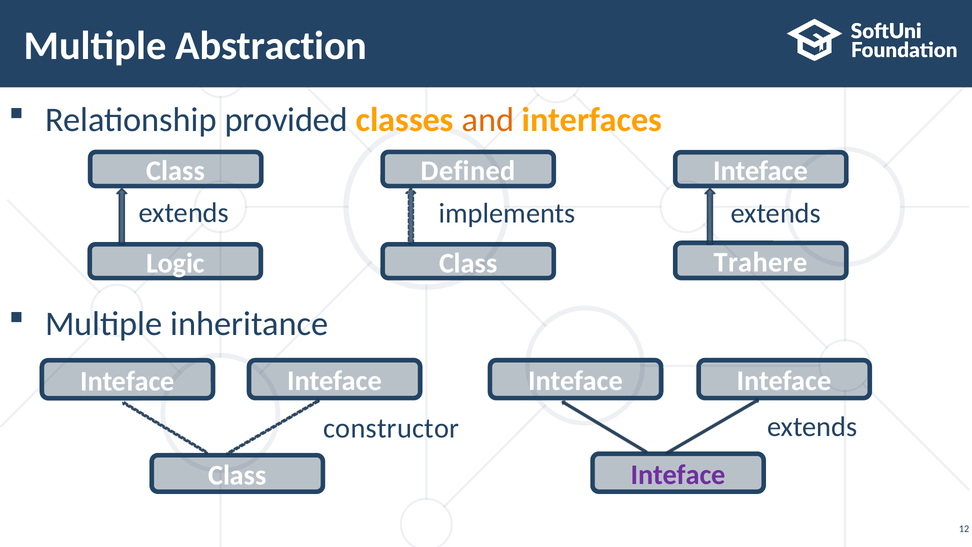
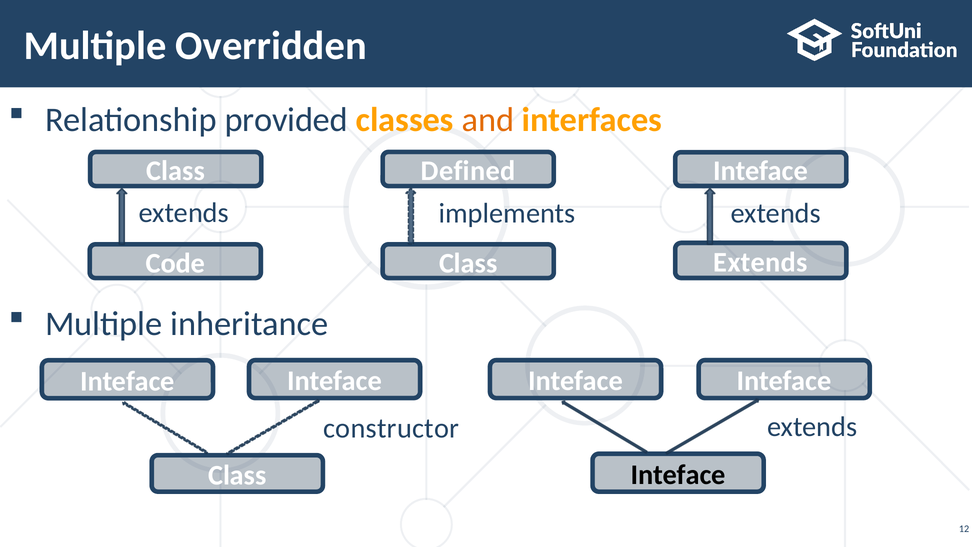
Abstraction: Abstraction -> Overridden (271, 46)
Trahere: Trahere -> Extends (761, 262)
Logic: Logic -> Code (175, 263)
Inteface colour: purple -> black (678, 475)
